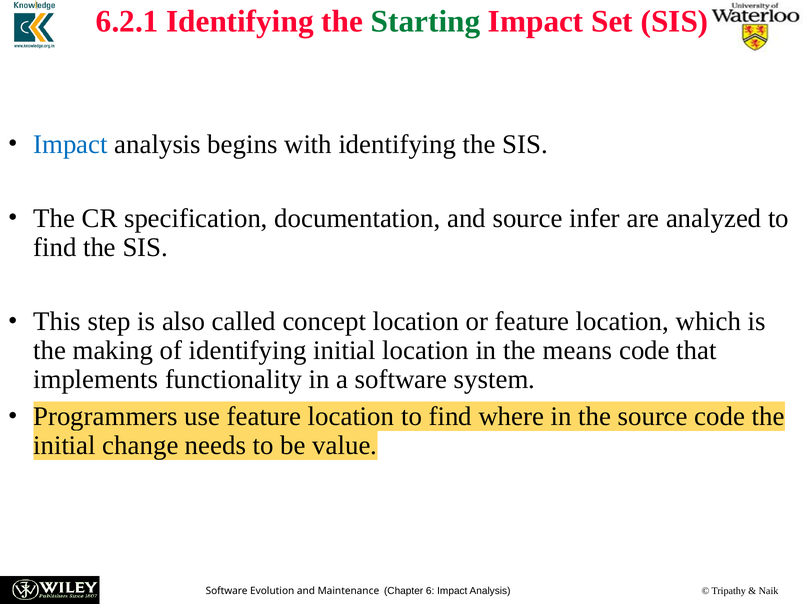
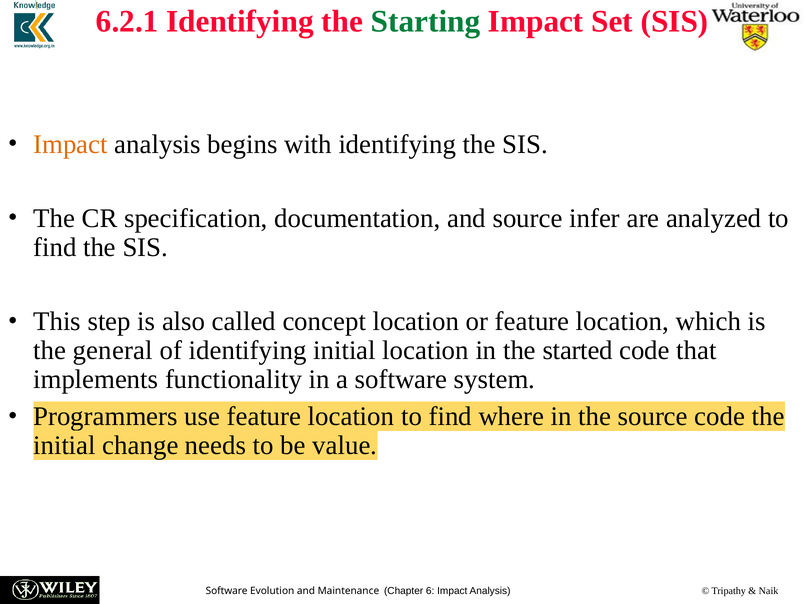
Impact colour: blue -> orange (70, 144)
making: making -> general (113, 350)
means: means -> started (578, 350)
